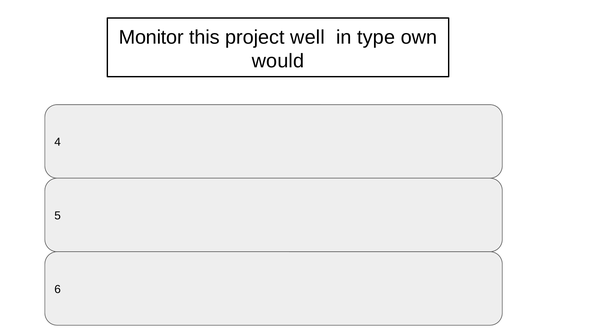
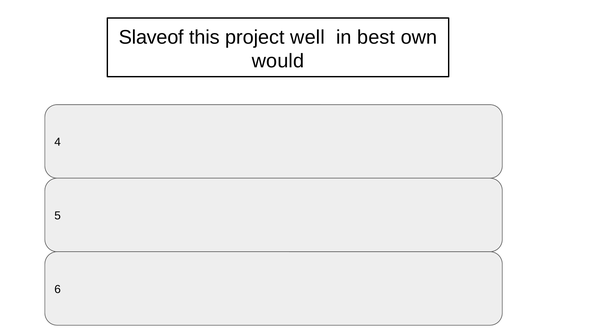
Monitor: Monitor -> Slaveof (151, 37)
type: type -> best (376, 37)
